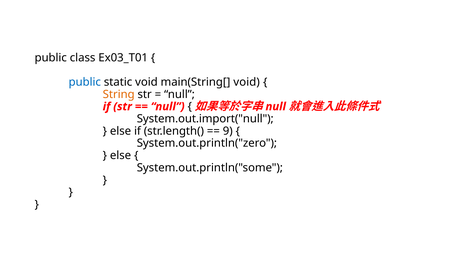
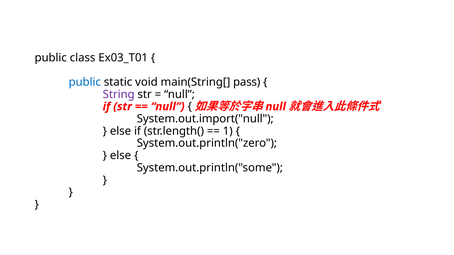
main(String[ void: void -> pass (247, 82)
String colour: orange -> purple (119, 94)
9: 9 -> 1 (228, 131)
